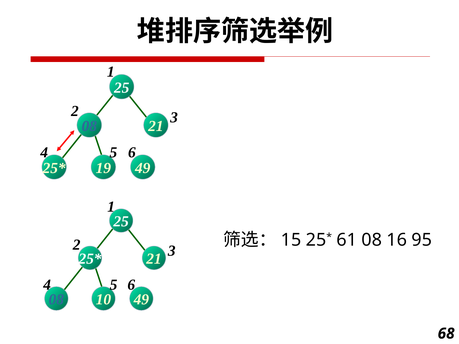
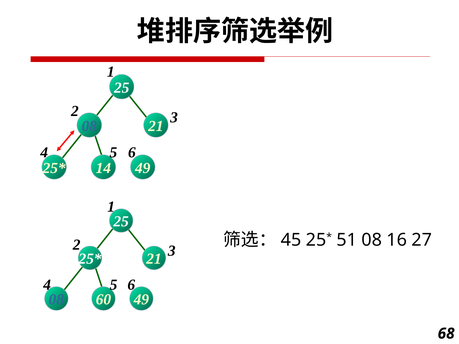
19: 19 -> 14 (103, 168)
15: 15 -> 45 (291, 240)
61: 61 -> 51 (347, 240)
95: 95 -> 27 (422, 240)
10: 10 -> 60 (103, 300)
